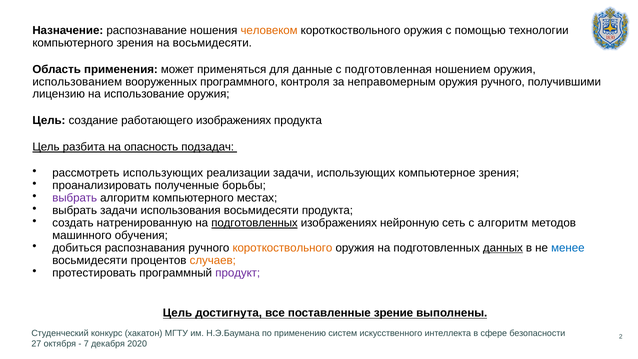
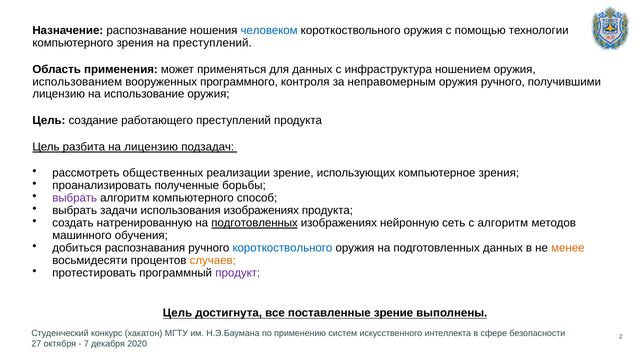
человеком colour: orange -> blue (269, 30)
на восьмидесяти: восьмидесяти -> преступлений (212, 43)
для данные: данные -> данных (312, 69)
подготовленная: подготовленная -> инфраструктура (388, 69)
работающего изображениях: изображениях -> преступлений (234, 120)
на опасность: опасность -> лицензию (151, 147)
рассмотреть использующих: использующих -> общественных (163, 173)
реализации задачи: задачи -> зрение (293, 173)
местах: местах -> способ (257, 198)
использования восьмидесяти: восьмидесяти -> изображениях (261, 210)
короткоствольного colour: orange -> blue (282, 248)
данных underline: present -> none (503, 248)
менее colour: blue -> orange (568, 248)
